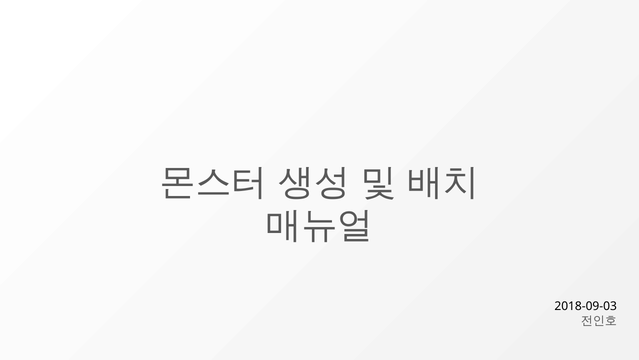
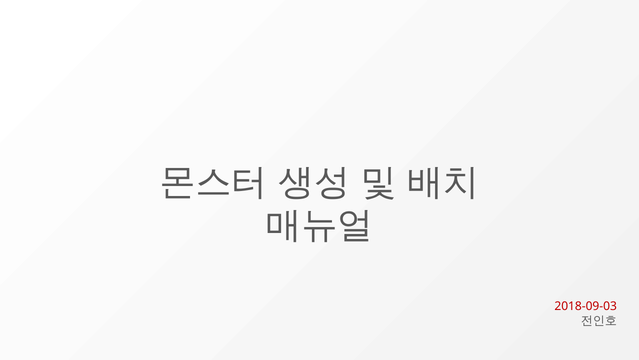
2018-09-03 colour: black -> red (586, 306)
